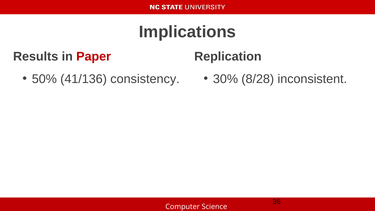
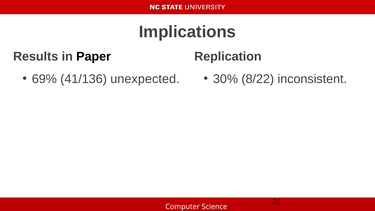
Paper colour: red -> black (94, 57)
50%: 50% -> 69% (44, 79)
consistency: consistency -> unexpected (145, 79)
8/28: 8/28 -> 8/22 (258, 79)
